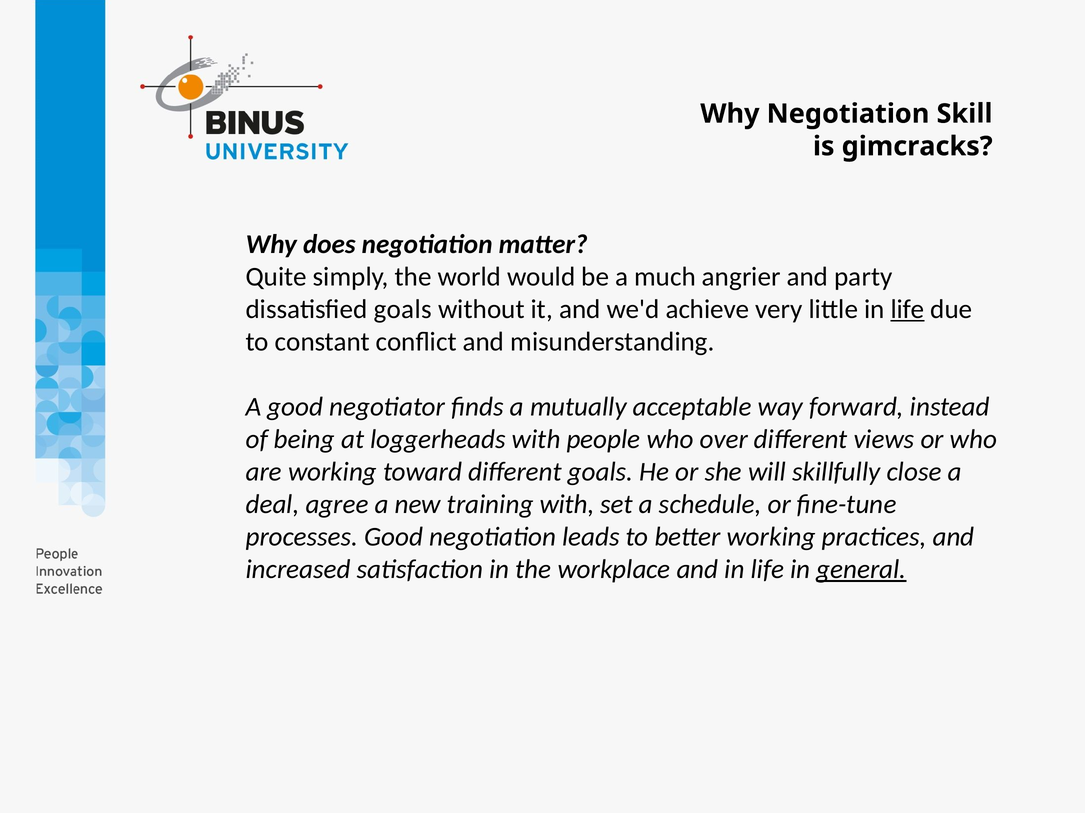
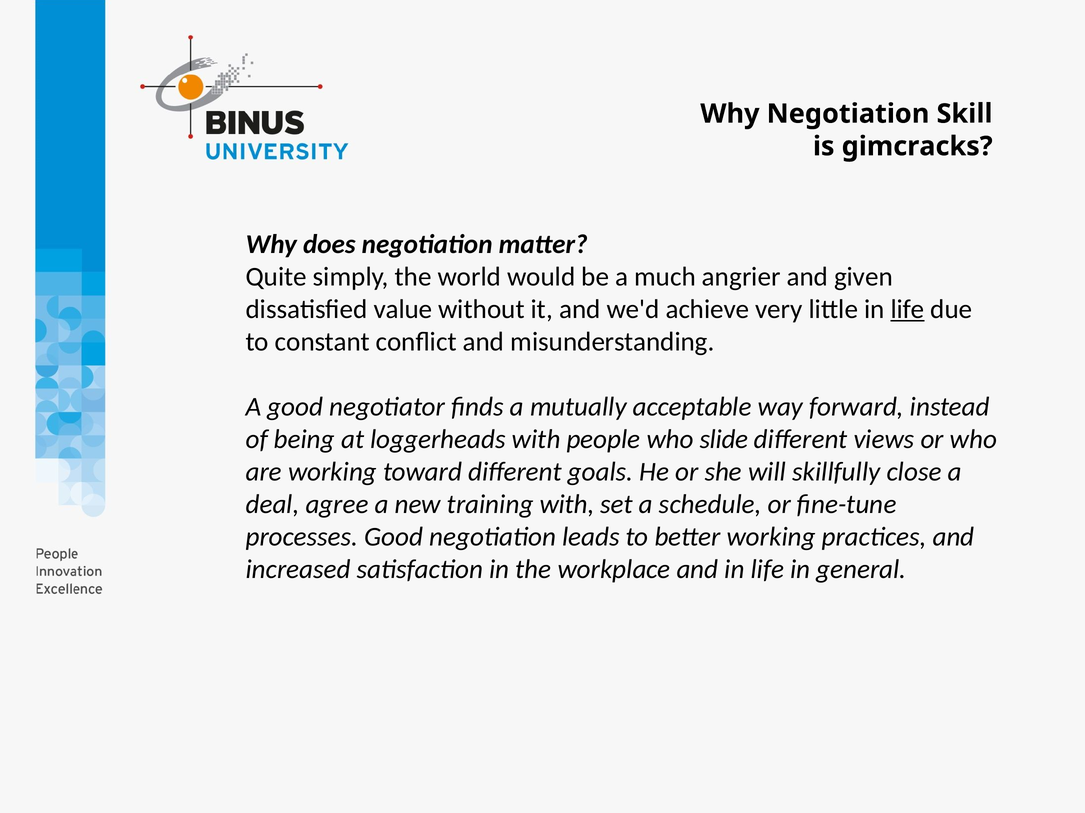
party: party -> given (863, 277)
dissatisfied goals: goals -> value (403, 310)
over: over -> slide (724, 440)
general underline: present -> none (861, 570)
